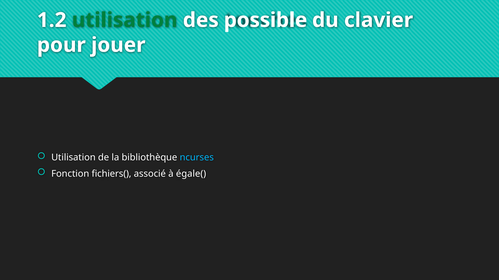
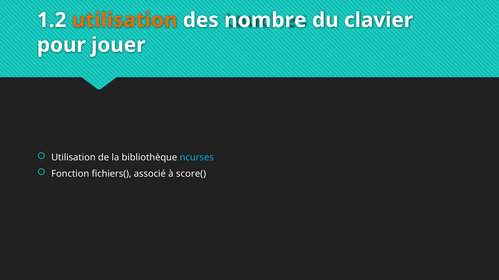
utilisation colour: green -> orange (125, 20)
possible: possible -> nombre (265, 20)
égale(: égale( -> score( (191, 174)
